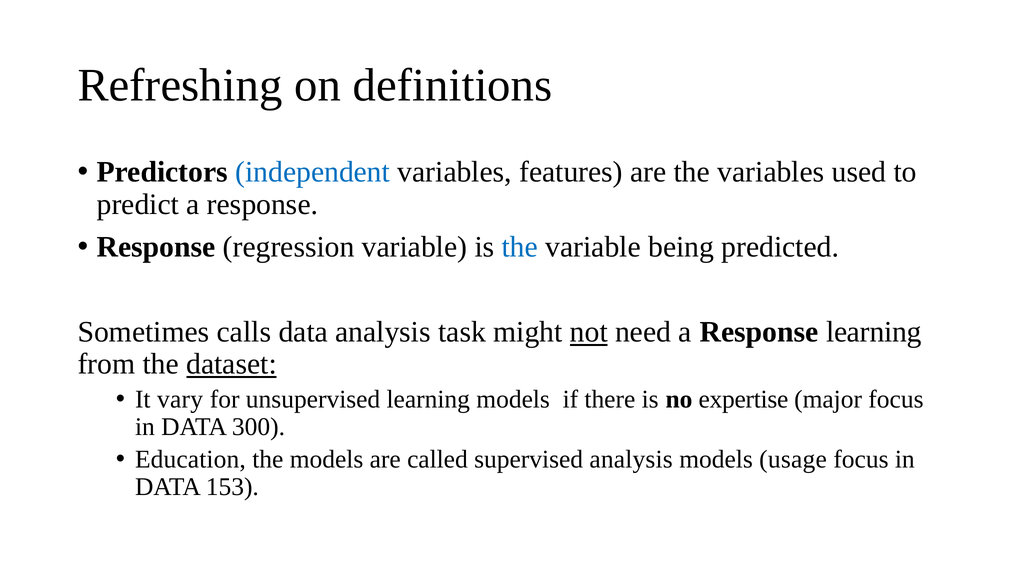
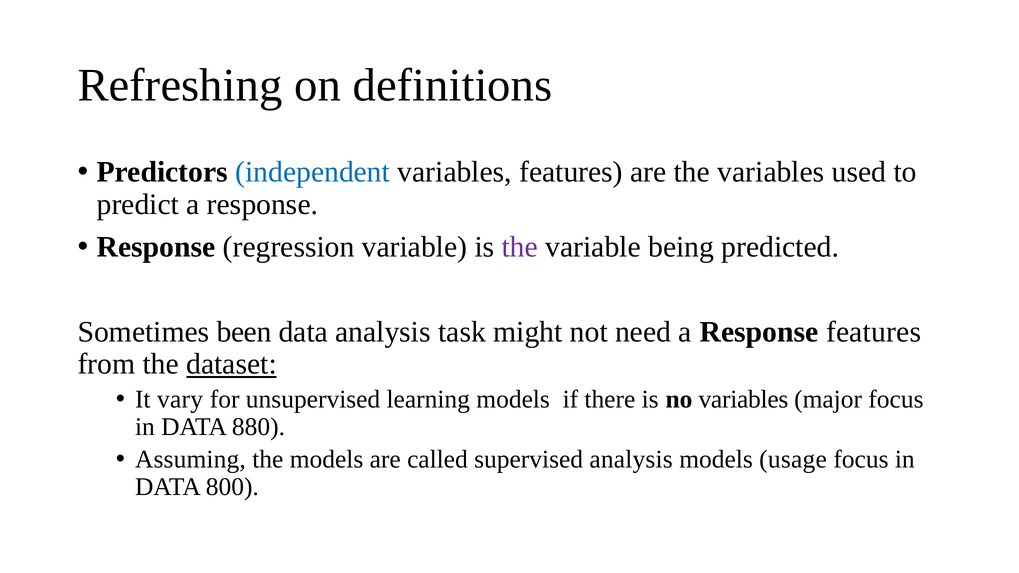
the colour: blue -> purple (520, 247)
calls: calls -> been (244, 332)
not underline: present -> none (589, 332)
Response learning: learning -> features (874, 332)
no expertise: expertise -> variables (743, 399)
300: 300 -> 880 (258, 427)
Education: Education -> Assuming (190, 460)
153: 153 -> 800 (232, 487)
